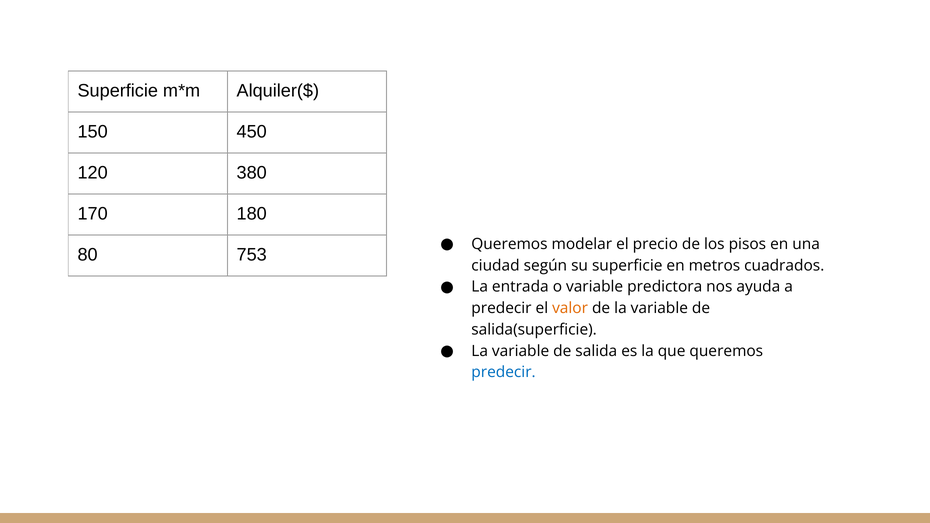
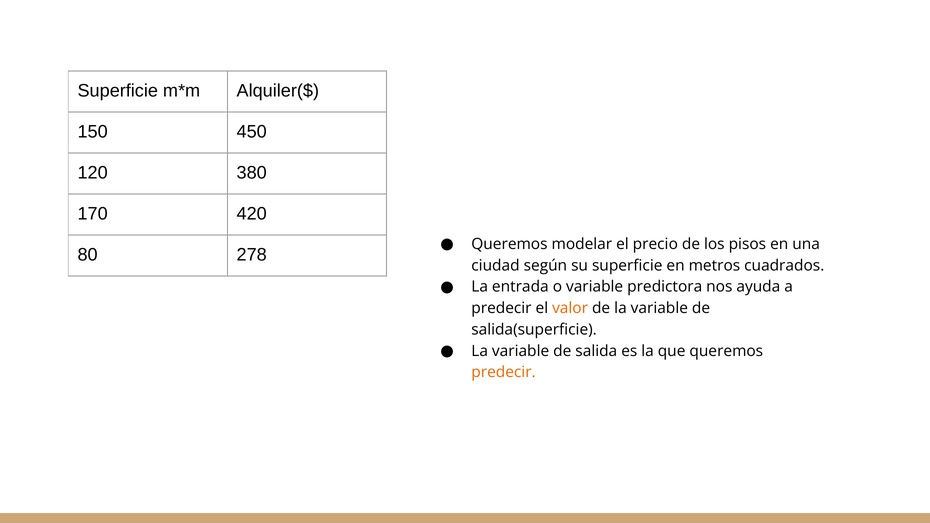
180: 180 -> 420 (252, 214)
753: 753 -> 278 (252, 255)
predecir colour: blue -> orange (504, 372)
